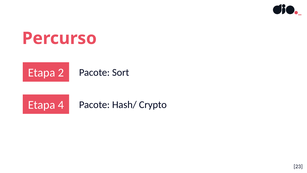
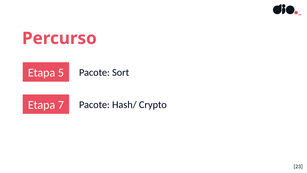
2: 2 -> 5 (61, 73)
4: 4 -> 7 (61, 105)
